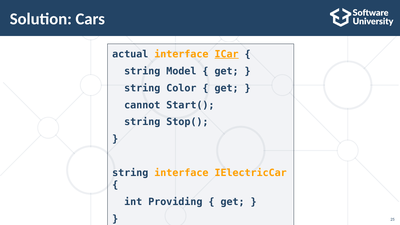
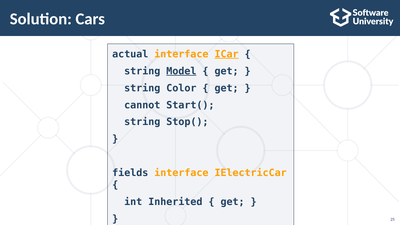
Model underline: none -> present (181, 71)
string: string -> fields (130, 173)
Providing: Providing -> Inherited (175, 202)
